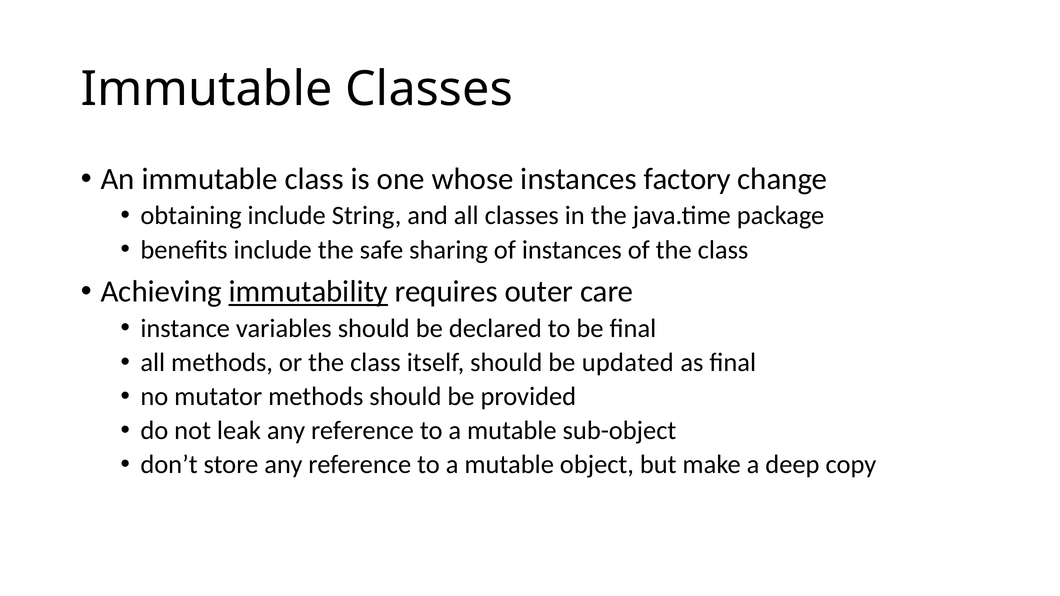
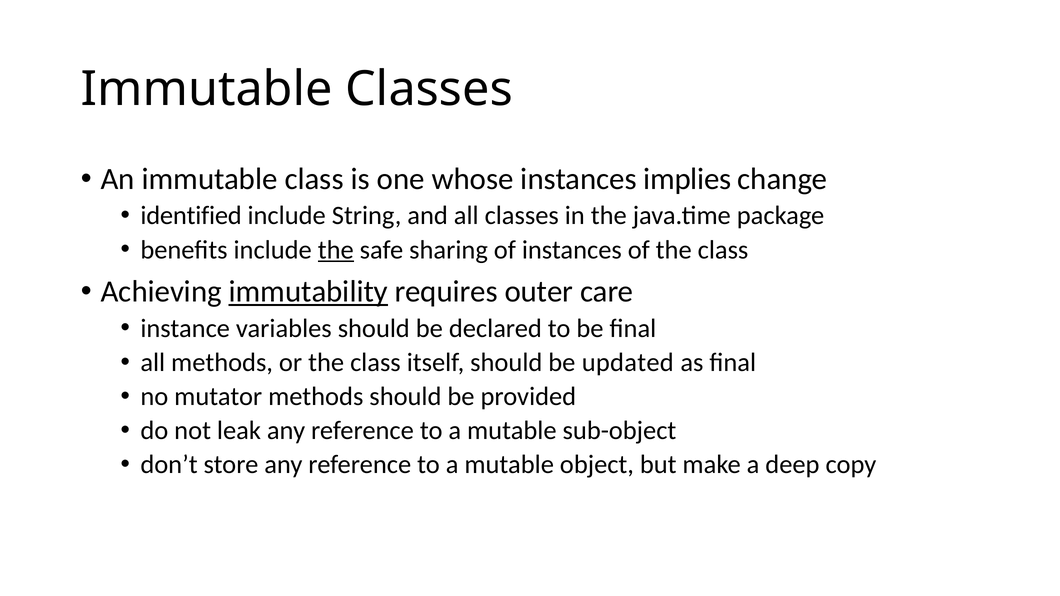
factory: factory -> implies (687, 179)
obtaining: obtaining -> identified (191, 216)
the underline: none -> present (336, 250)
